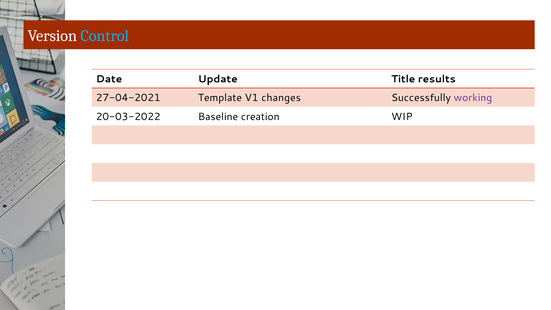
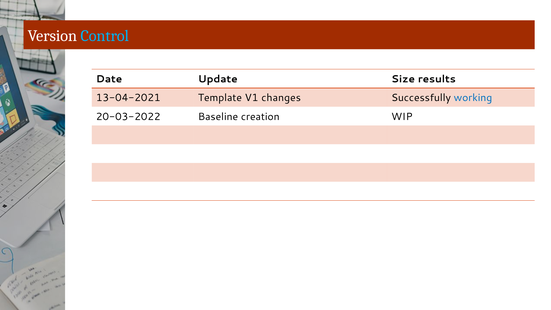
Title: Title -> Size (403, 79)
27-04-2021: 27-04-2021 -> 13-04-2021 (128, 98)
working colour: purple -> blue (473, 98)
